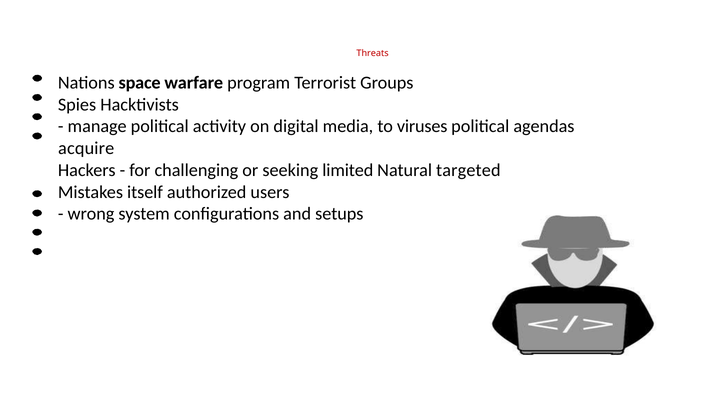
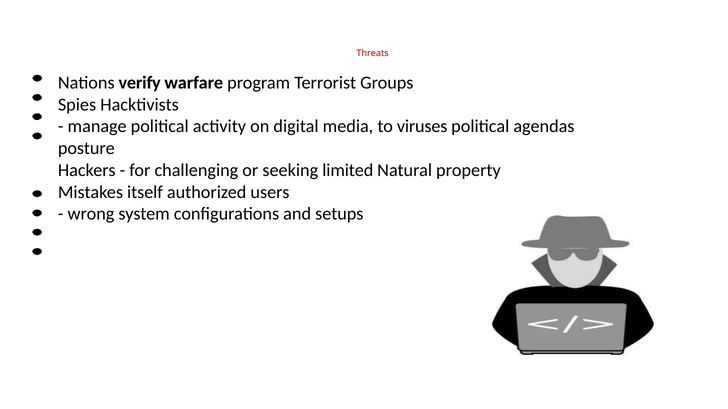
space: space -> verify (140, 83)
acquire: acquire -> posture (86, 148)
targeted: targeted -> property (468, 170)
